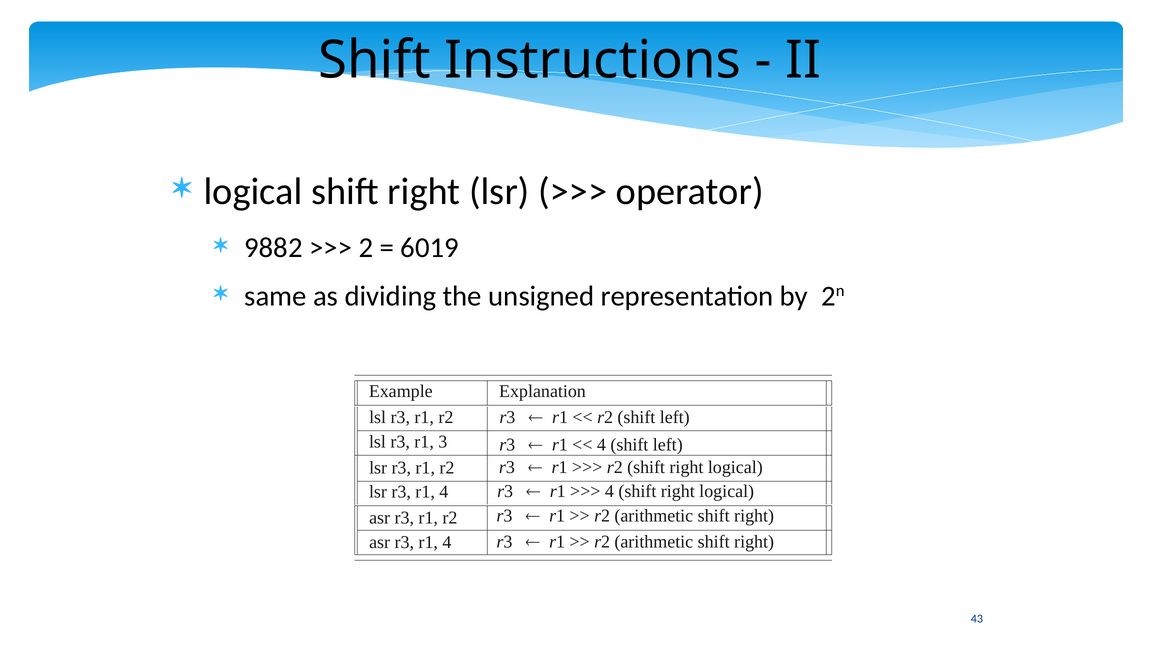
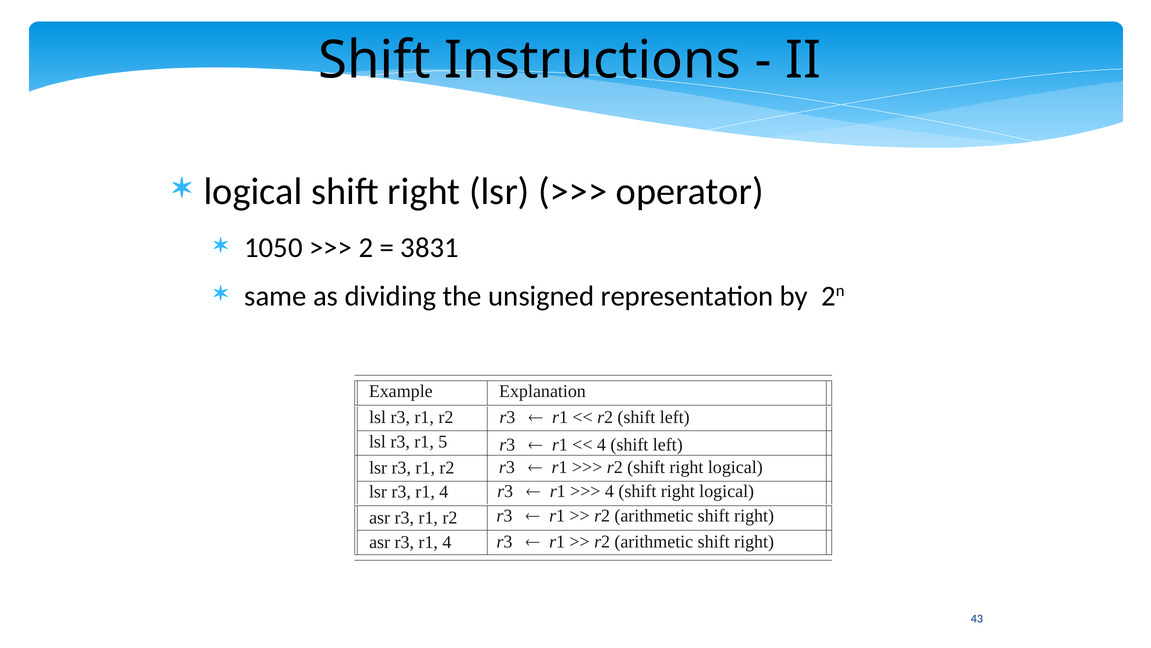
9882: 9882 -> 1050 (273, 248)
6019: 6019 -> 3831 (430, 248)
3: 3 -> 5 (443, 441)
